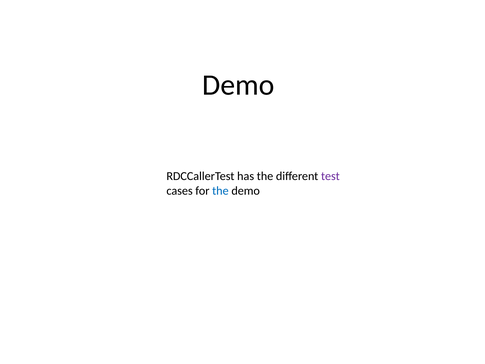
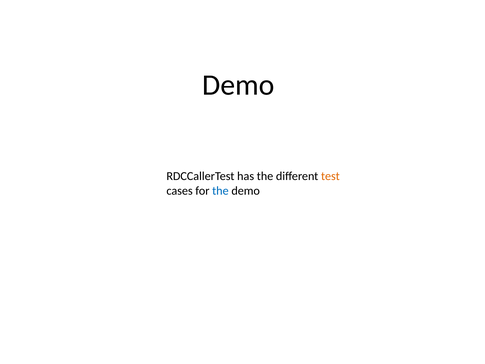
test colour: purple -> orange (330, 176)
